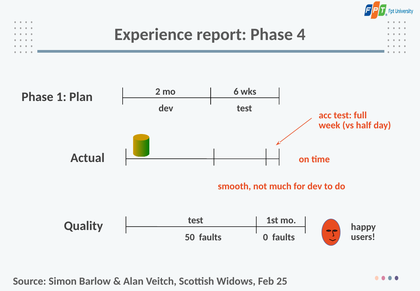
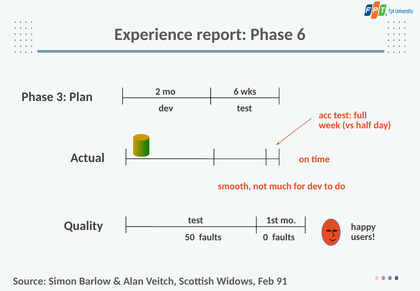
Phase 4: 4 -> 6 (301, 34)
1: 1 -> 3 (61, 97)
25: 25 -> 91 (282, 281)
